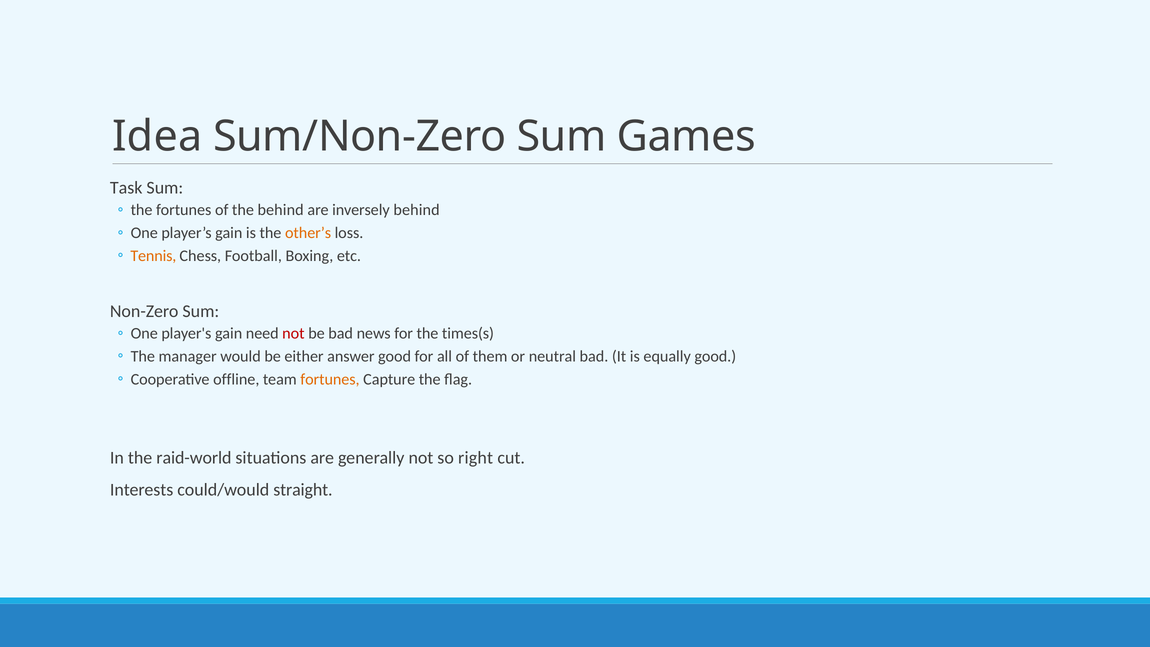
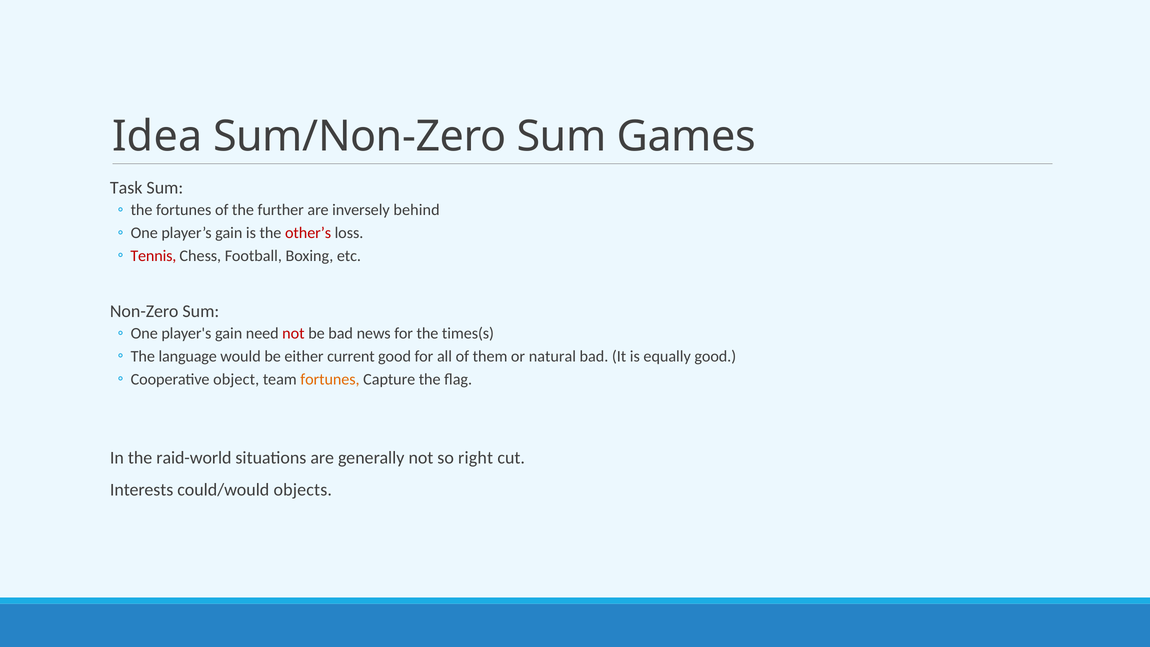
the behind: behind -> further (281, 210)
other’s colour: orange -> red (308, 233)
Tennis colour: orange -> red (153, 256)
manager: manager -> language (188, 356)
answer: answer -> current (351, 356)
neutral: neutral -> natural (552, 356)
offline: offline -> object (236, 379)
straight: straight -> objects (303, 490)
